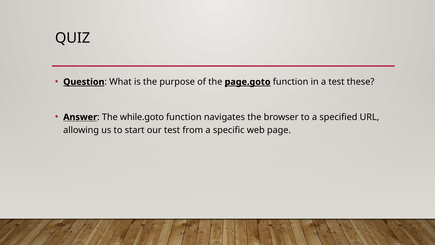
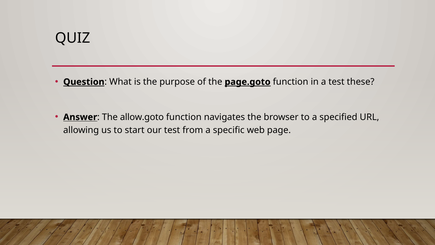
while.goto: while.goto -> allow.goto (142, 117)
